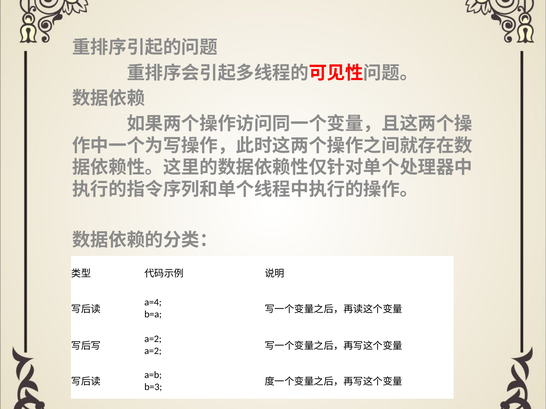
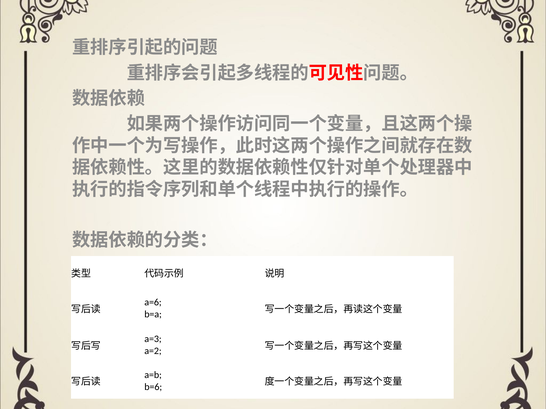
a=4: a=4 -> a=6 (153, 303)
a=2: a=2 -> a=3 (153, 339)
b=3: b=3 -> b=6 (153, 387)
